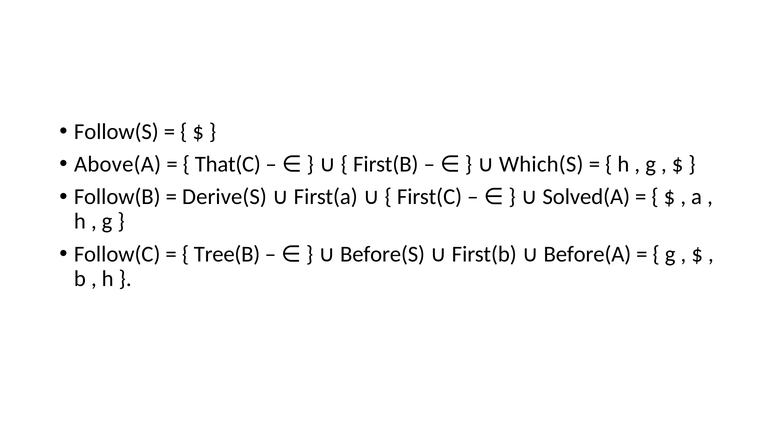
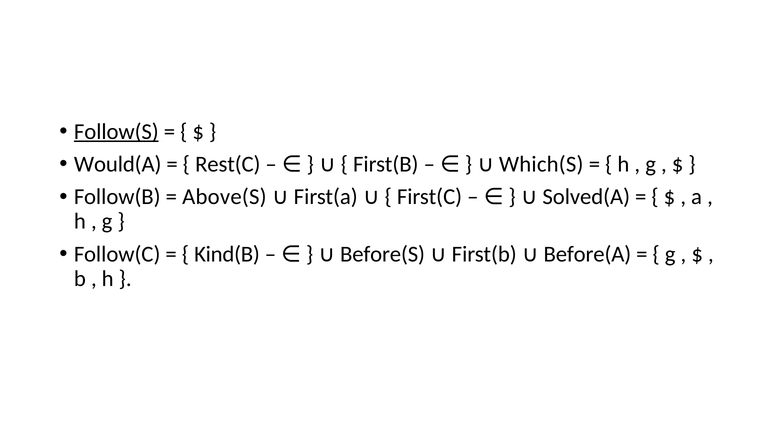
Follow(S underline: none -> present (116, 132)
Above(A: Above(A -> Would(A (118, 164)
That(C: That(C -> Rest(C (228, 164)
Derive(S: Derive(S -> Above(S (224, 197)
Tree(B: Tree(B -> Kind(B (227, 254)
